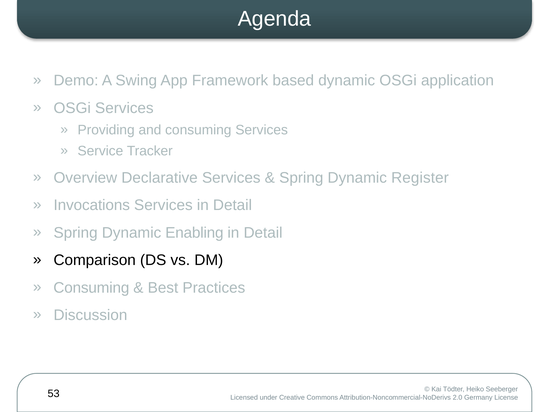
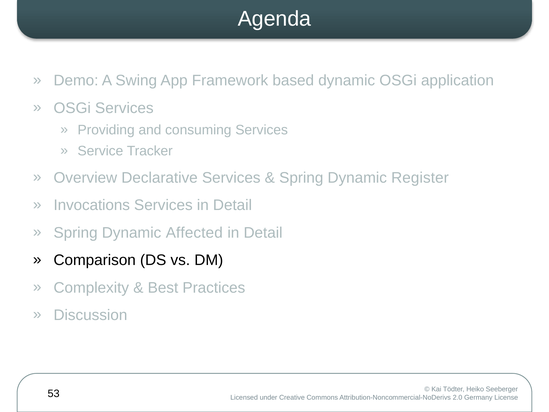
Enabling: Enabling -> Affected (194, 233)
Consuming: Consuming -> Complexity (91, 287)
